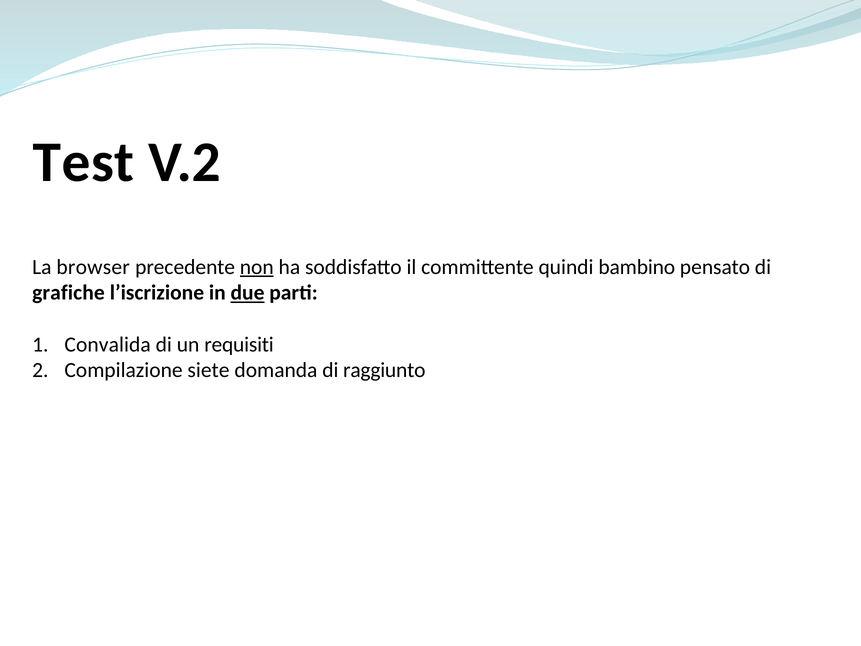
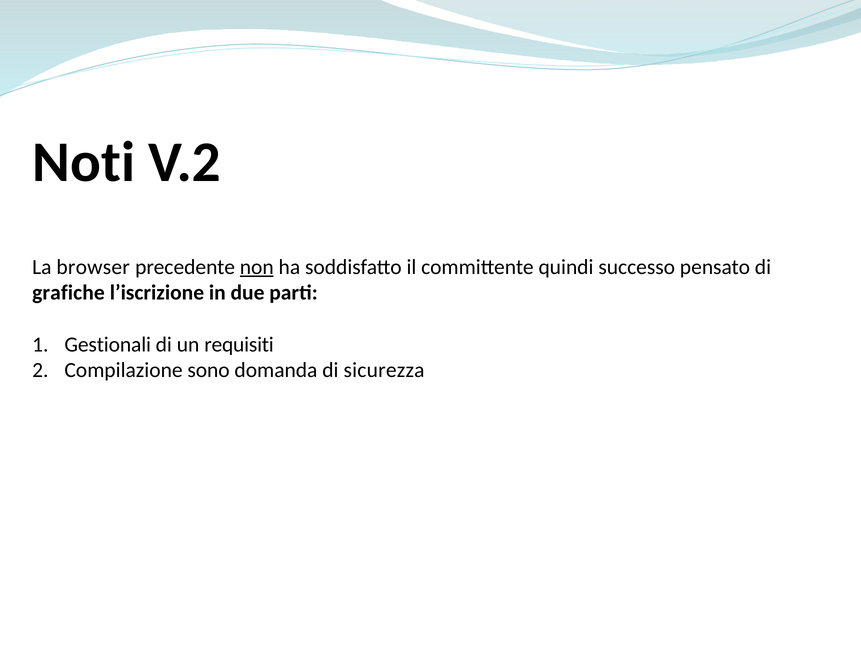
Test: Test -> Noti (84, 162)
bambino: bambino -> successo (637, 267)
due underline: present -> none (248, 293)
Convalida: Convalida -> Gestionali (108, 344)
siete: siete -> sono (209, 370)
raggiunto: raggiunto -> sicurezza (384, 370)
